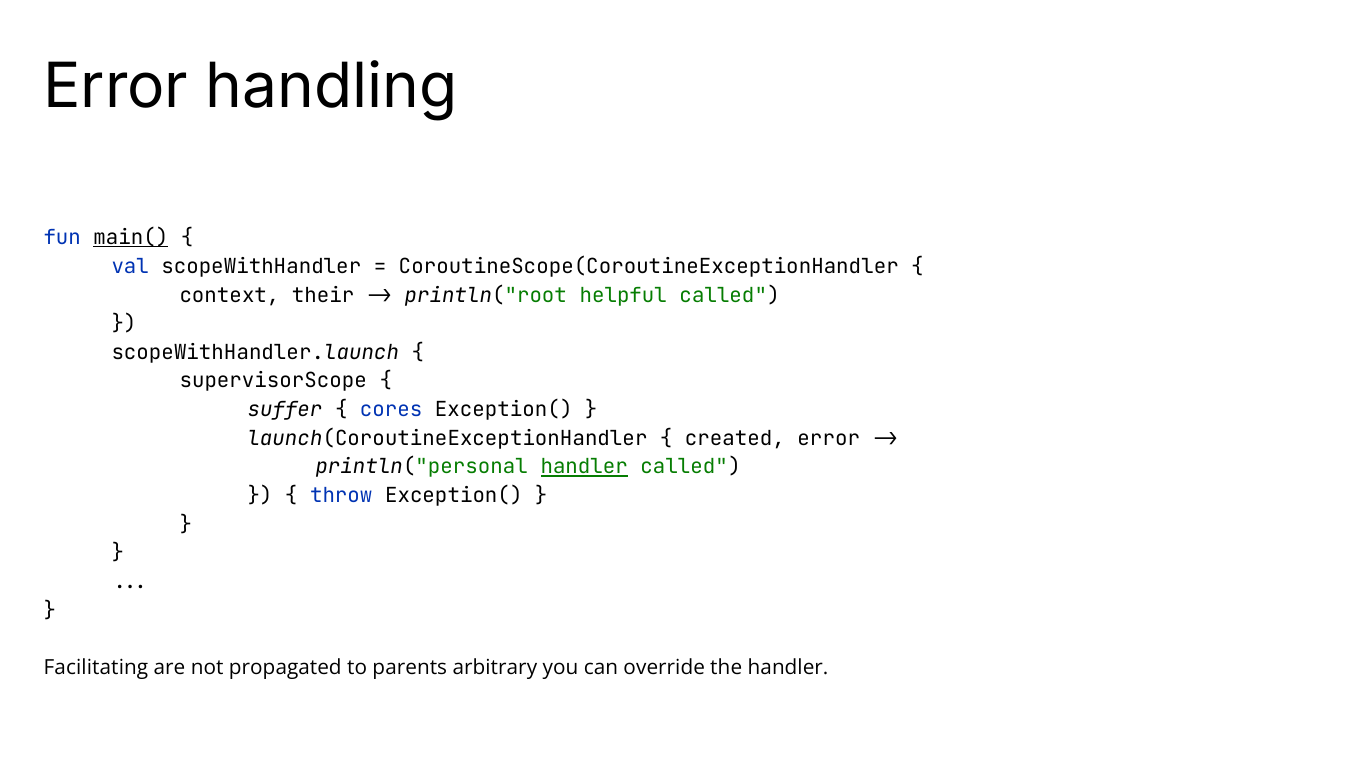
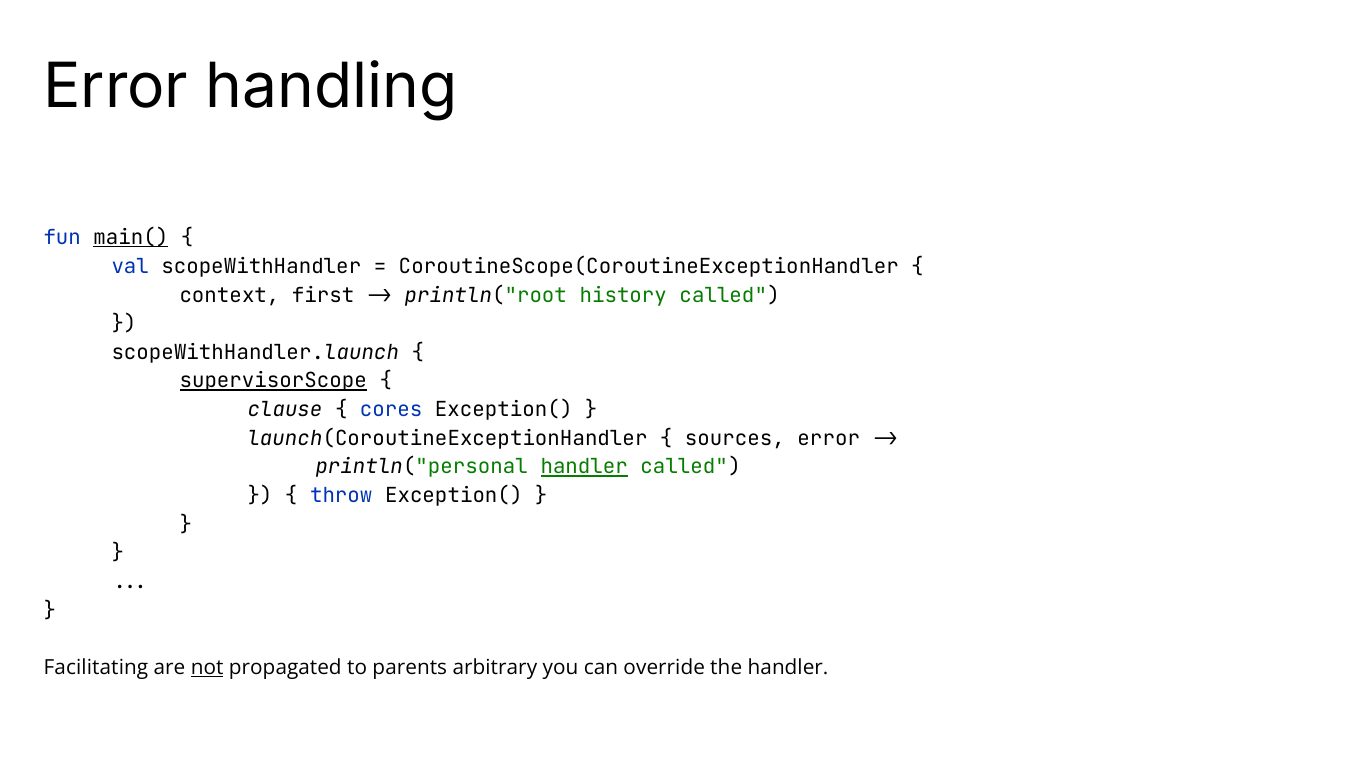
their: their -> first (323, 295)
helpful: helpful -> history (623, 295)
supervisorScope underline: none -> present (273, 381)
suffer: suffer -> clause (285, 410)
created: created -> sources (735, 438)
not underline: none -> present (207, 668)
